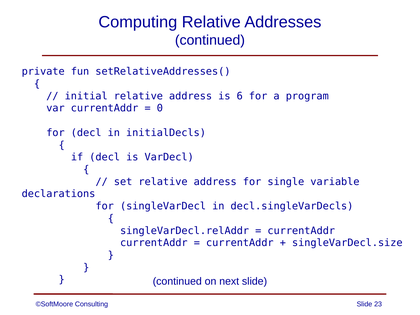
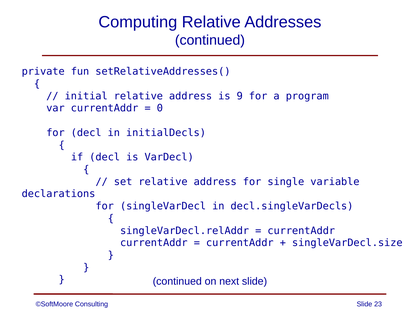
6: 6 -> 9 (240, 96)
